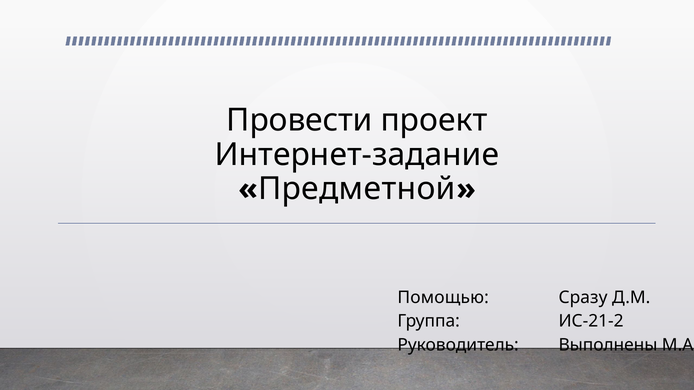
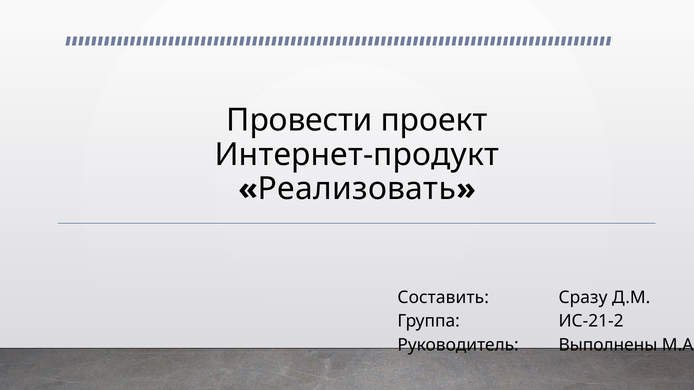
Интернет-задание: Интернет-задание -> Интернет-продукт (357, 155)
Предметной: Предметной -> Реализовать (357, 189)
Помощью: Помощью -> Составить (443, 298)
